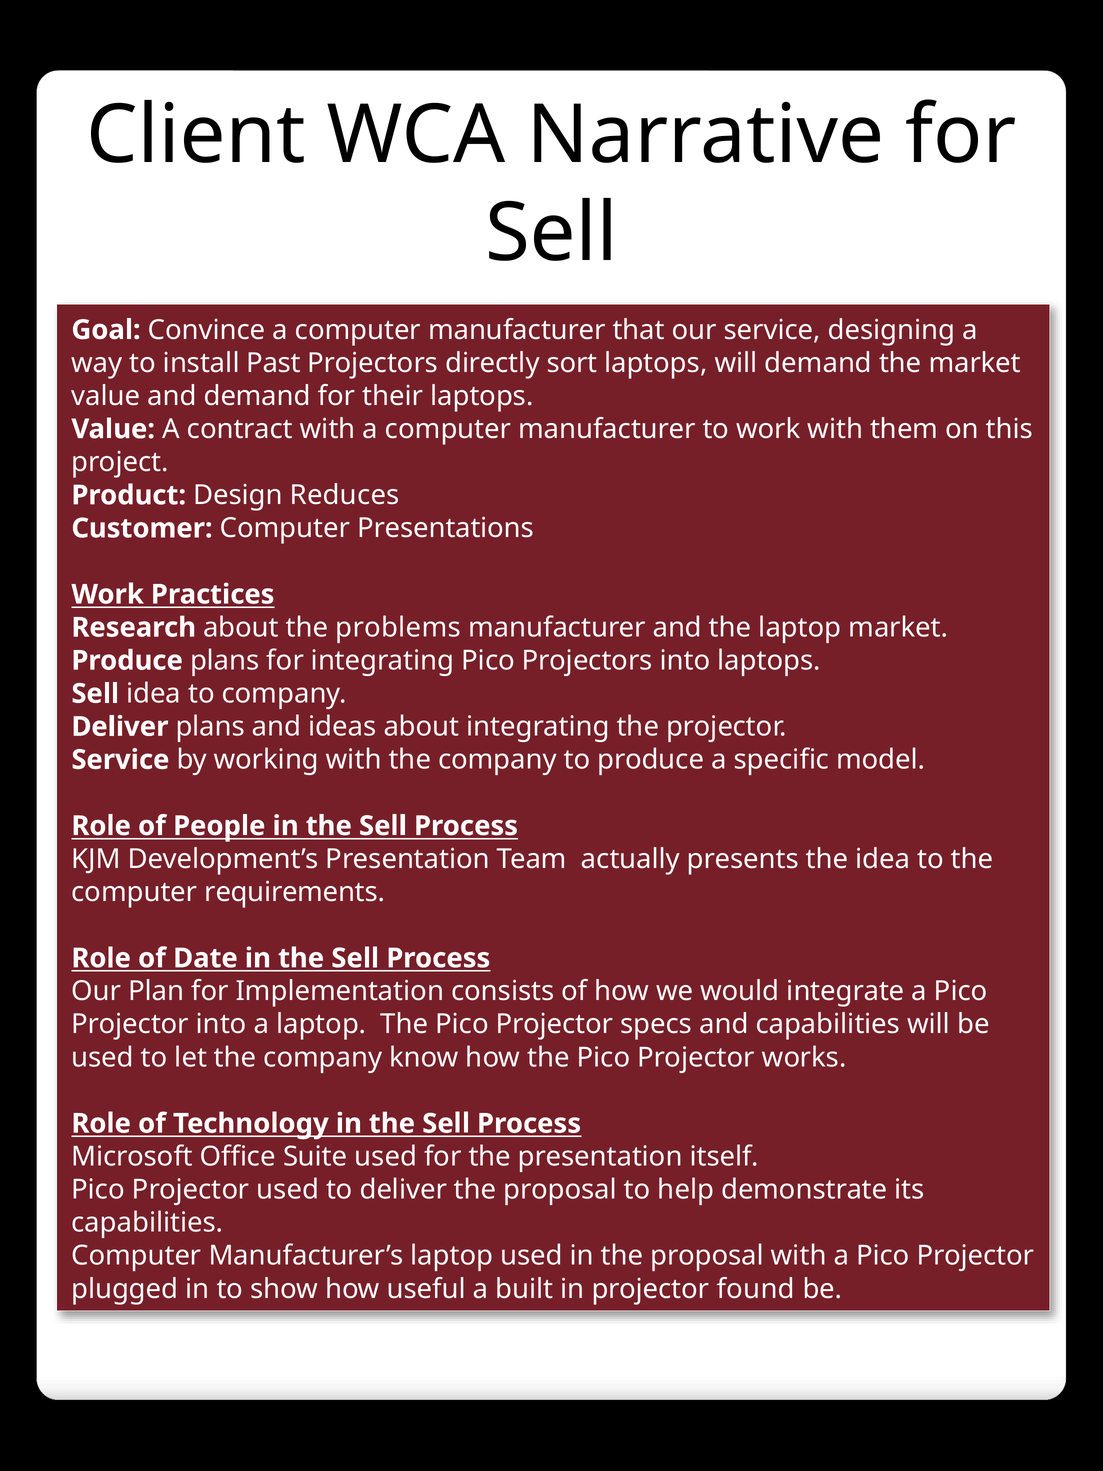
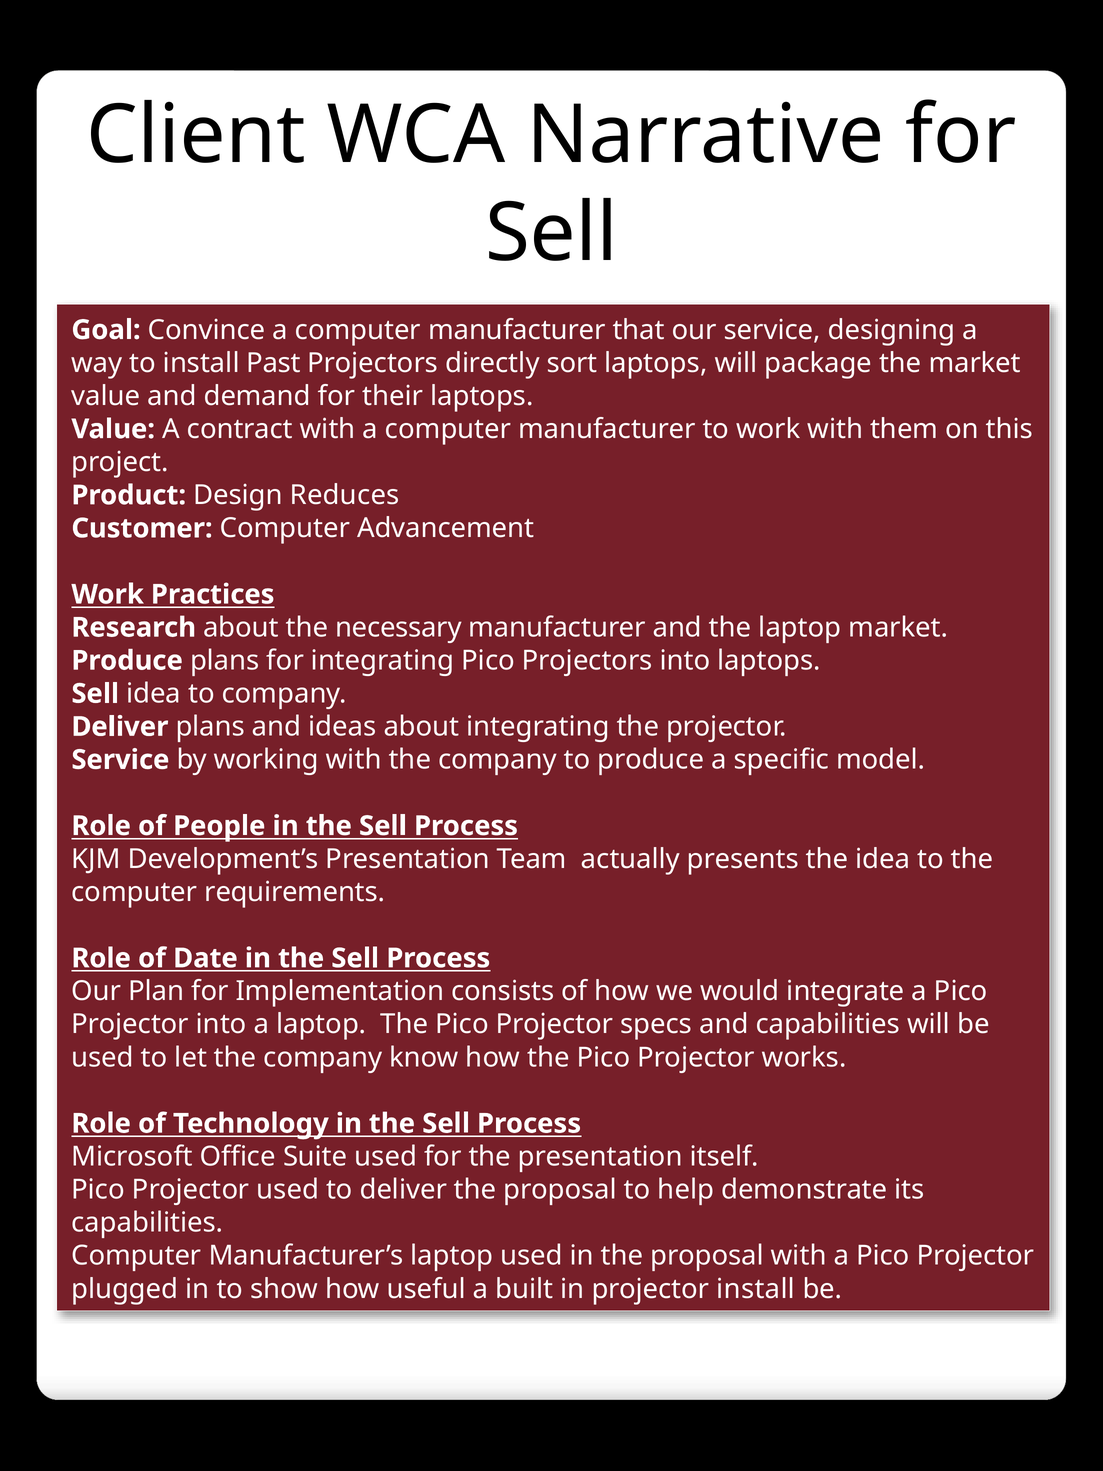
will demand: demand -> package (818, 363)
Presentations: Presentations -> Advancement (446, 528)
problems: problems -> necessary (398, 627)
projector found: found -> install (756, 1289)
